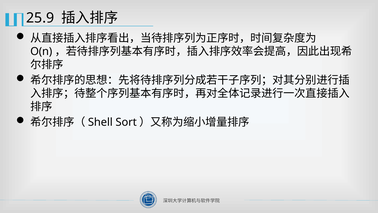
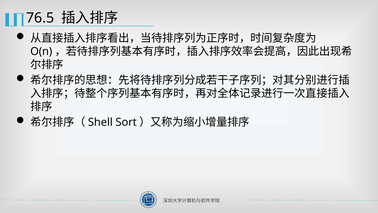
25.9: 25.9 -> 76.5 (40, 18)
